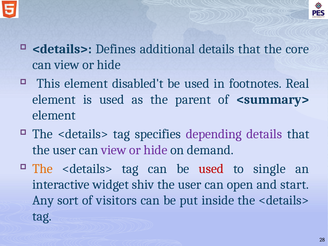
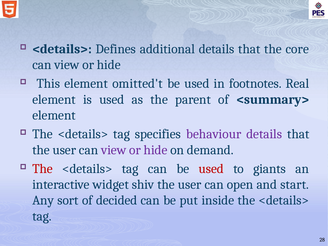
disabled't: disabled't -> omitted't (138, 84)
depending: depending -> behaviour (214, 134)
The colour: orange -> red (43, 169)
single: single -> giants (270, 169)
visitors: visitors -> decided (117, 200)
